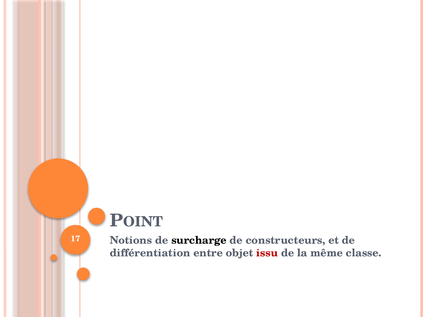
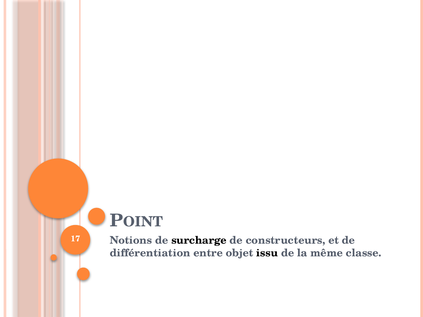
issu colour: red -> black (267, 253)
